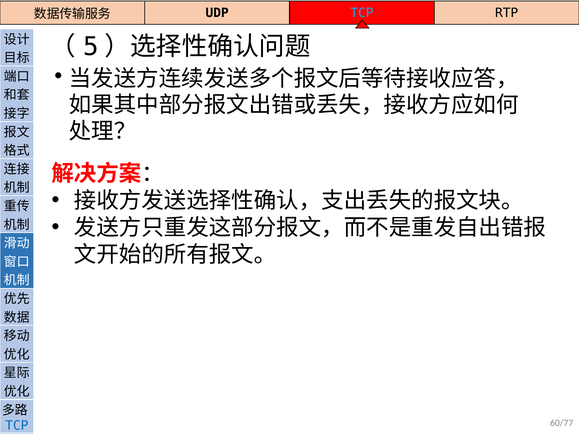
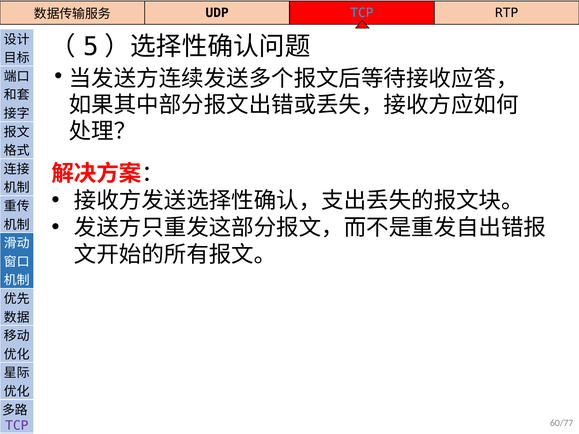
TCP colour: blue -> purple (17, 426)
